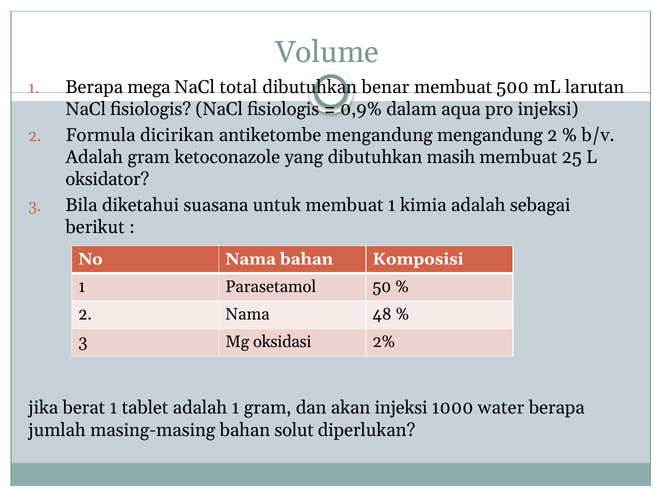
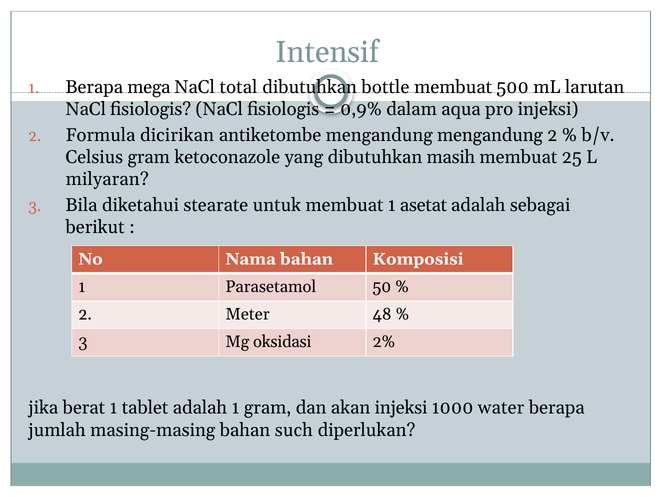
Volume: Volume -> Intensif (327, 52)
benar: benar -> bottle (385, 87)
Adalah: Adalah -> Celsius (94, 157)
oksidator: oksidator -> milyaran (107, 179)
suasana: suasana -> stearate (216, 205)
kimia: kimia -> asetat (424, 205)
2 Nama: Nama -> Meter (248, 314)
solut: solut -> such (294, 430)
